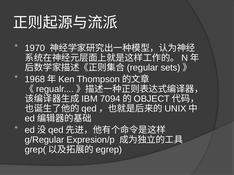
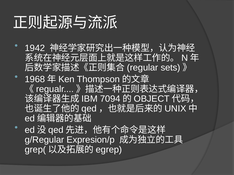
1970: 1970 -> 1942 (35, 48)
